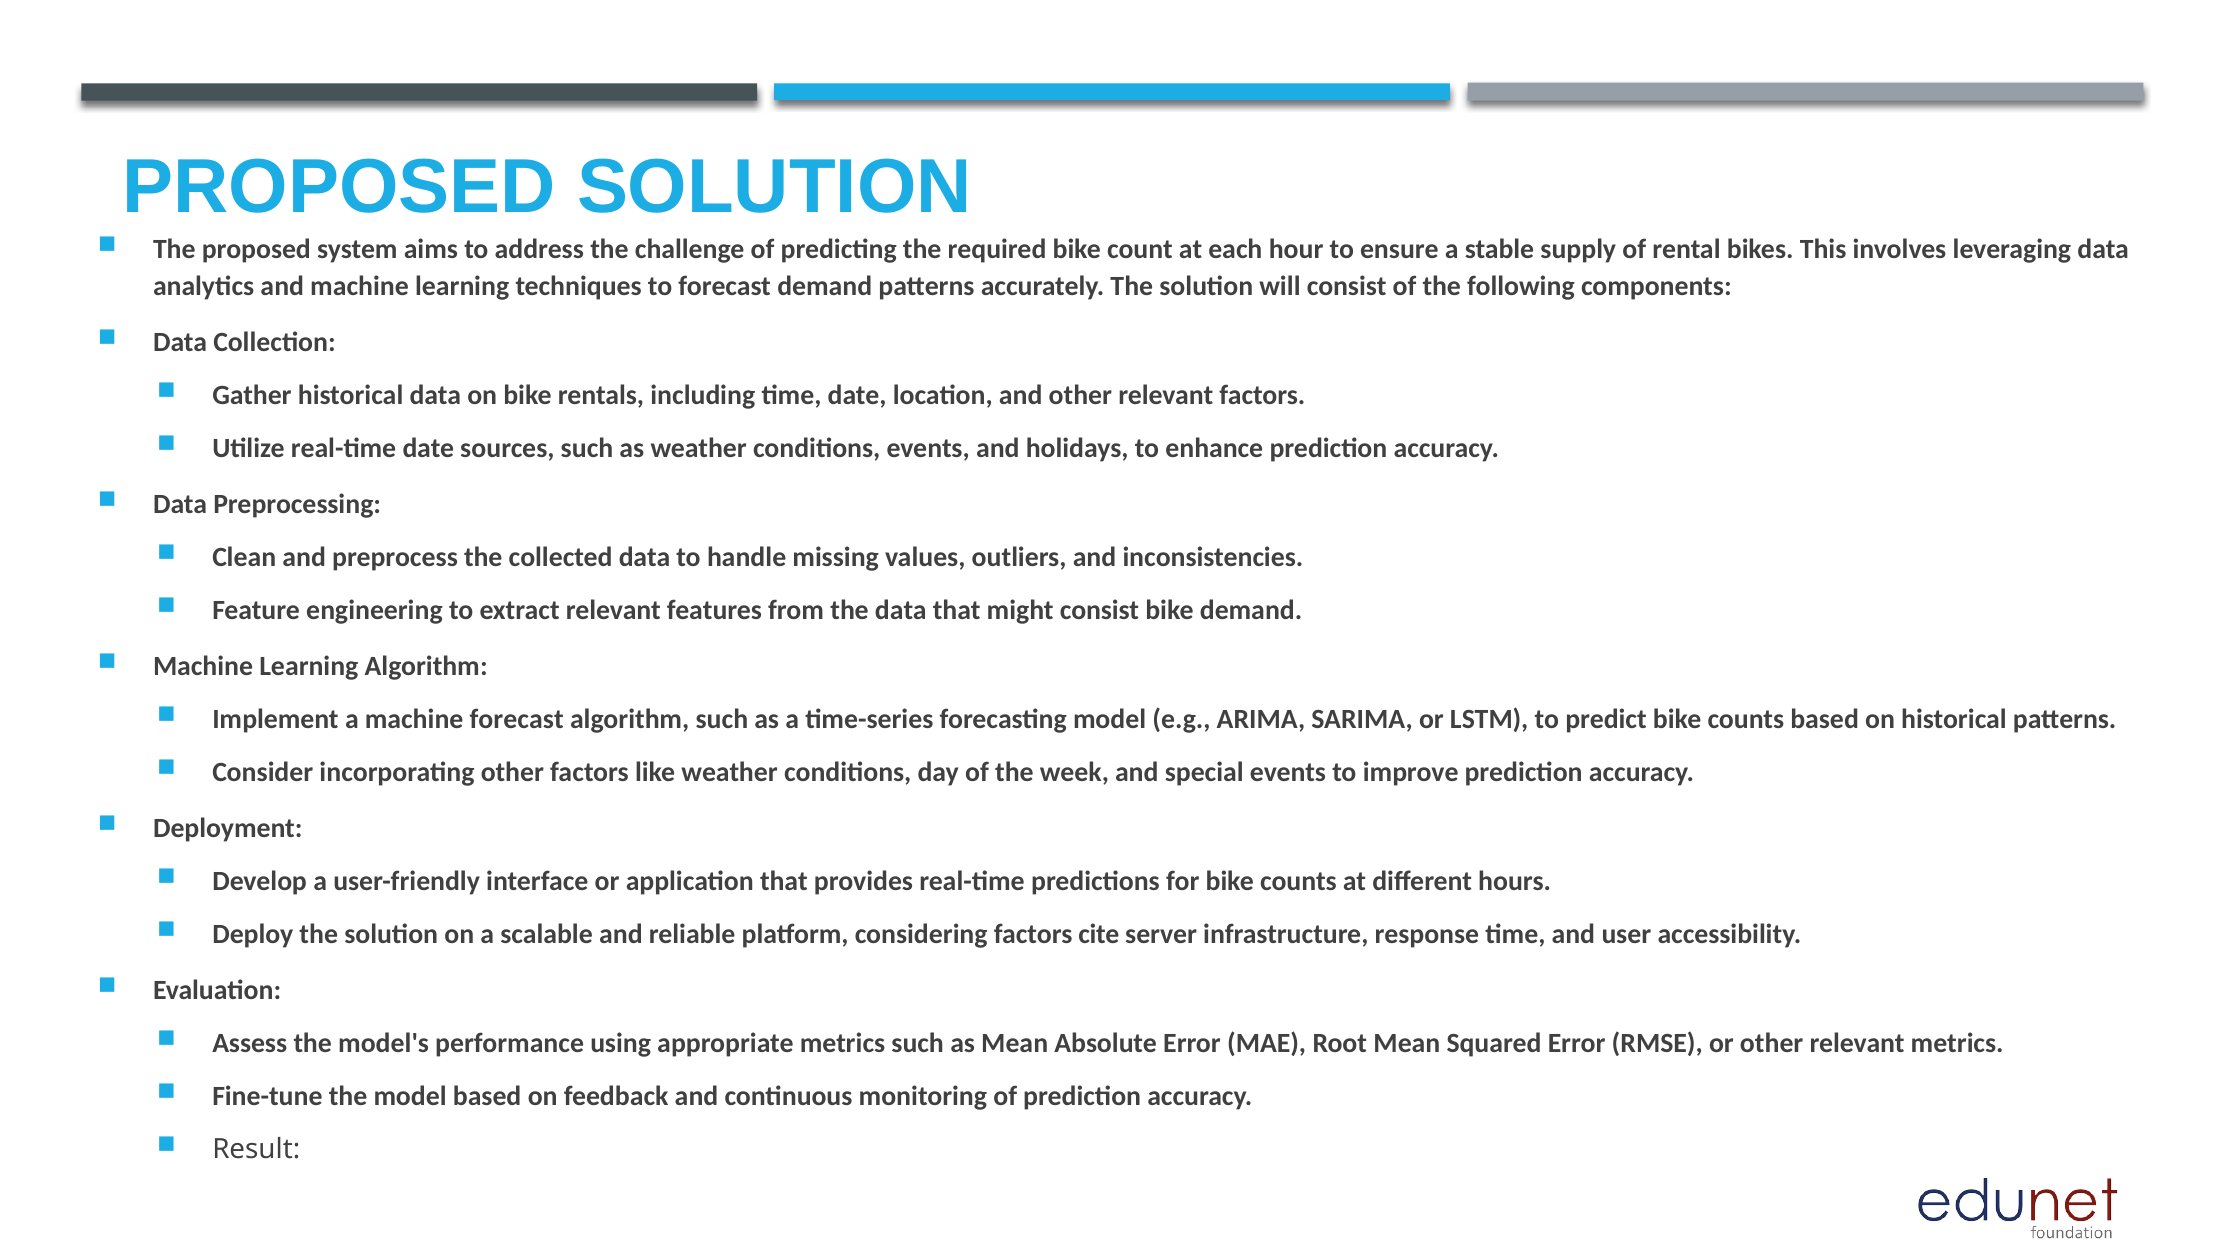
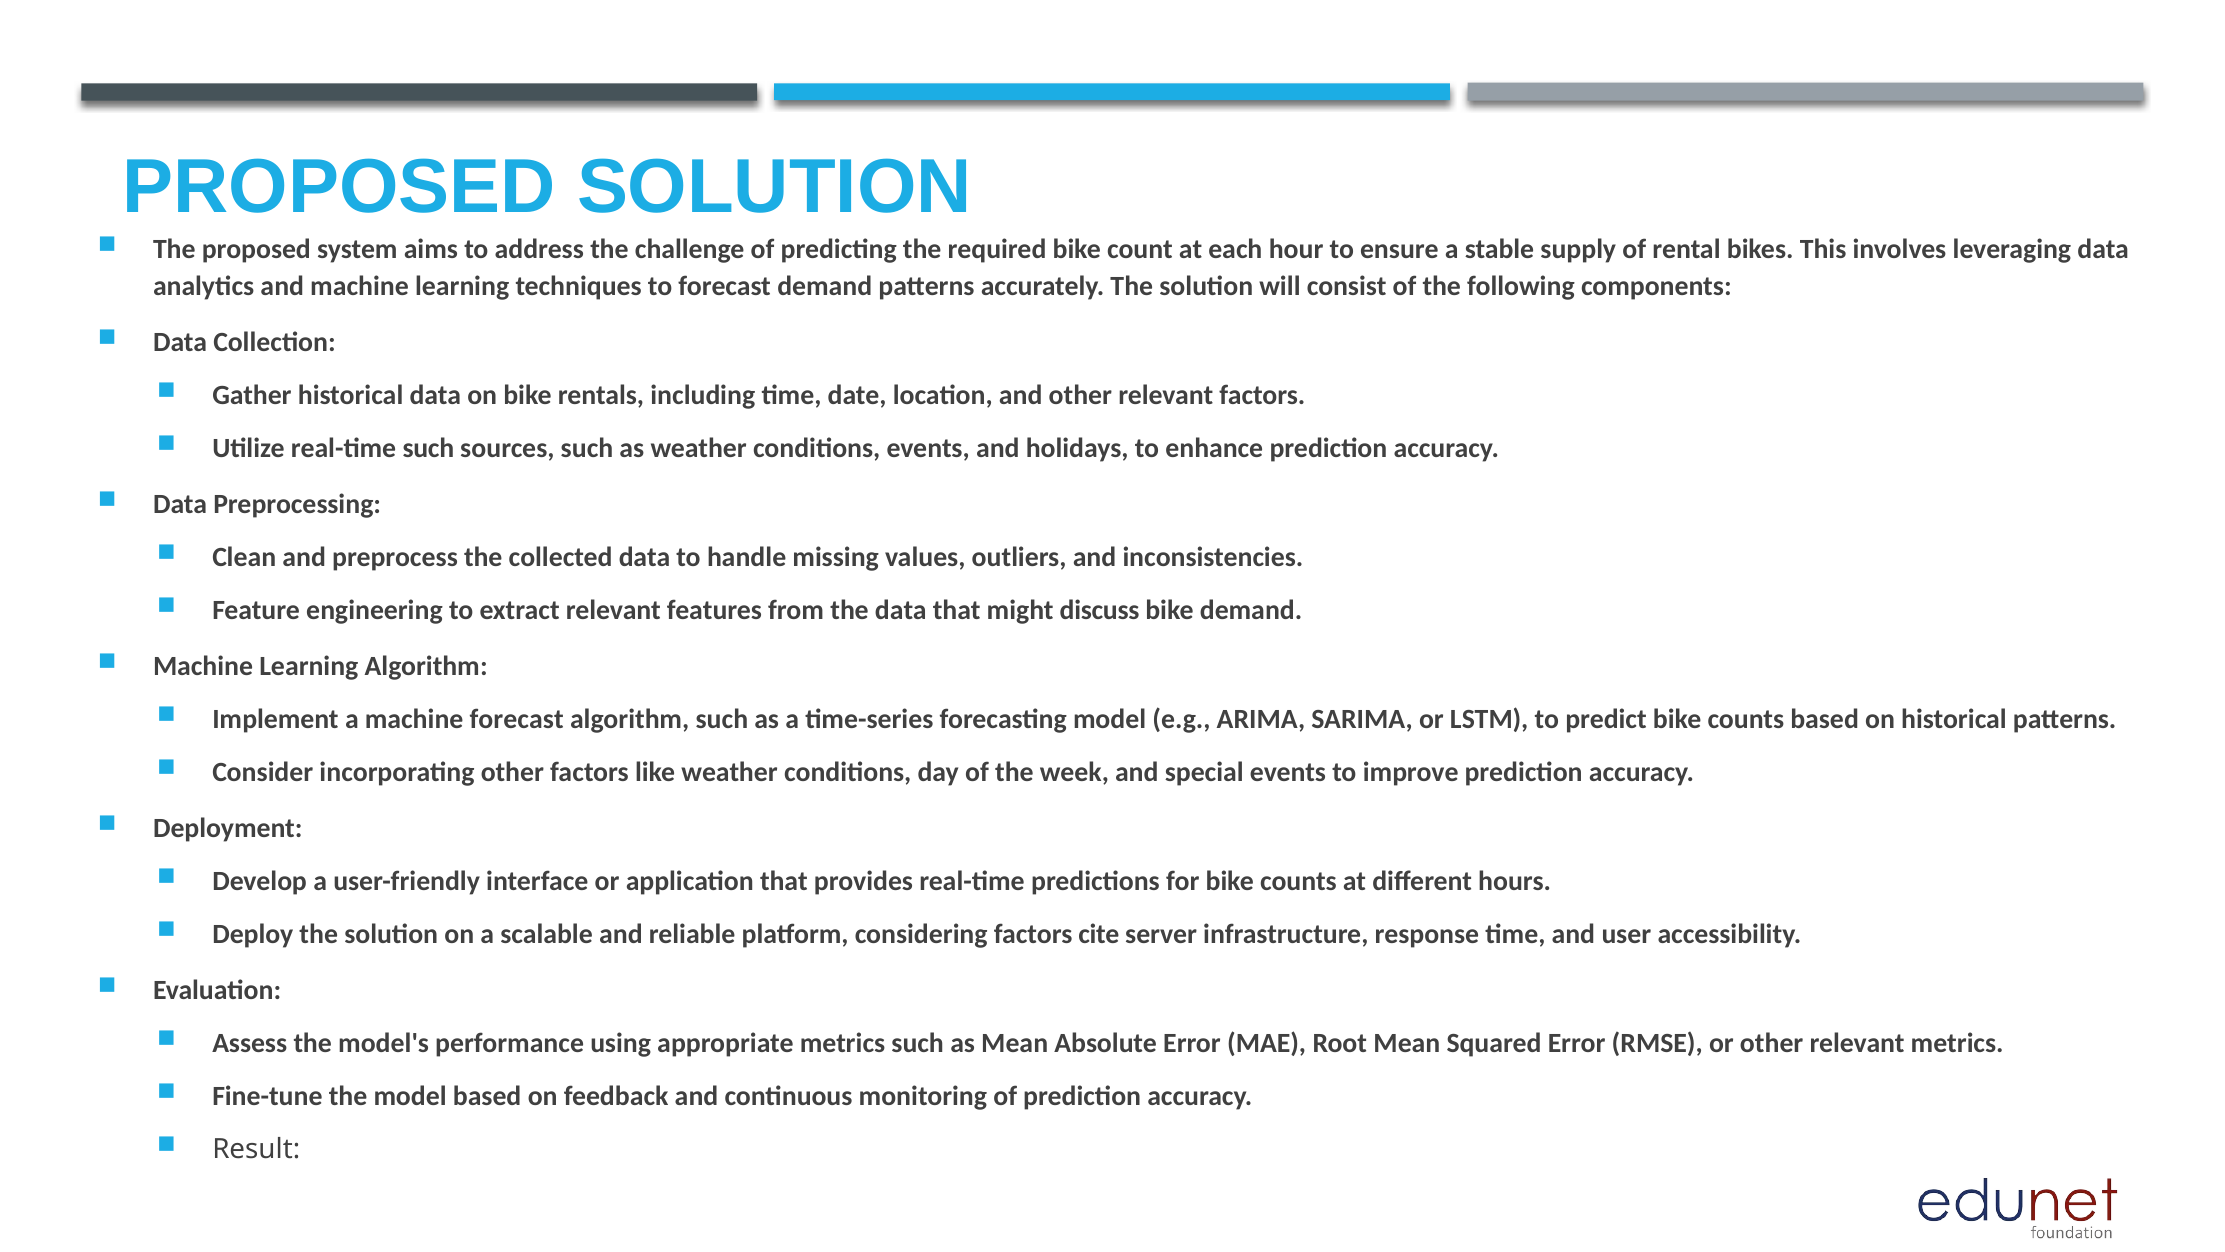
real-time date: date -> such (428, 448)
might consist: consist -> discuss (1100, 610)
